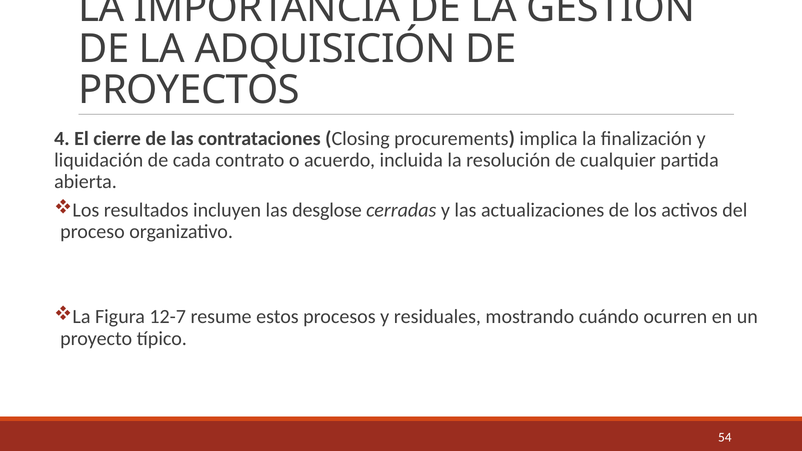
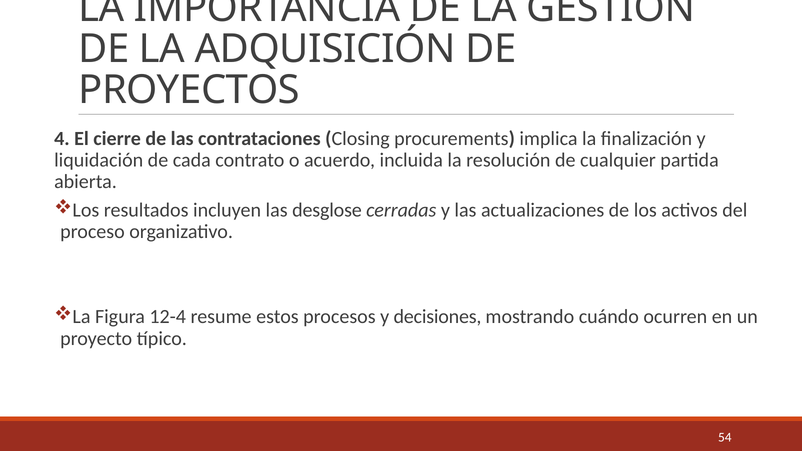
12-7: 12-7 -> 12-4 (168, 317)
residuales: residuales -> decisiones (437, 317)
